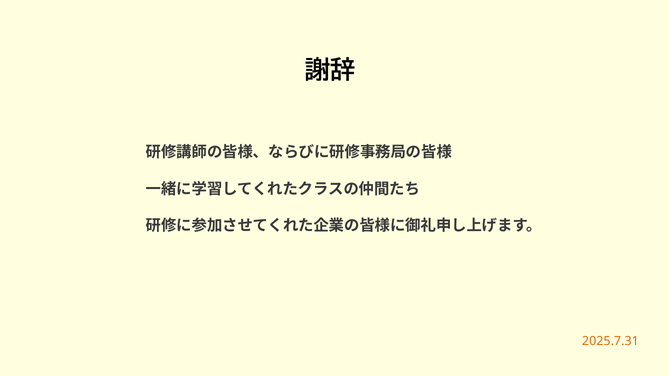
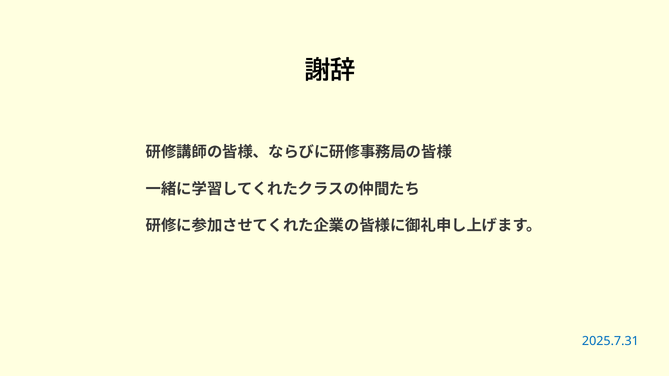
2025.7.31 colour: orange -> blue (610, 341)
